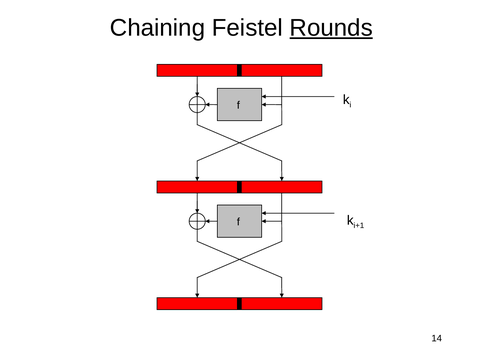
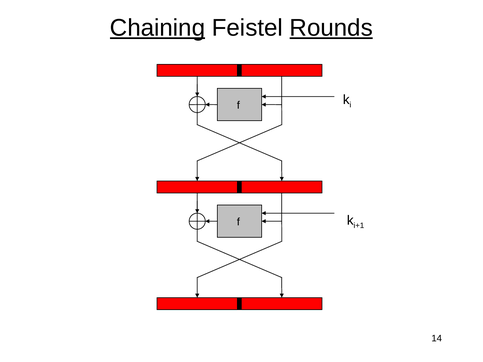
Chaining underline: none -> present (158, 28)
